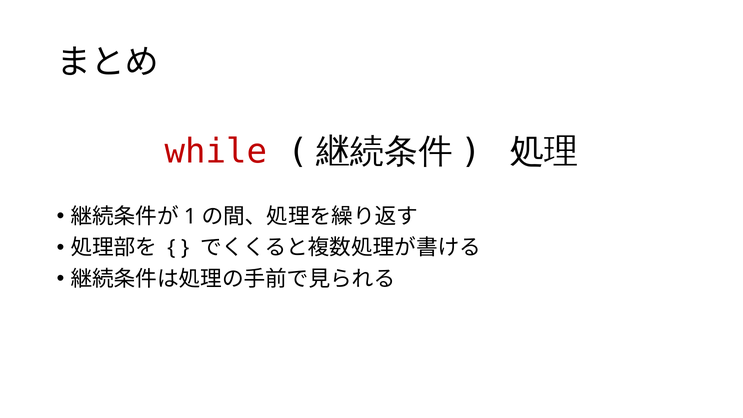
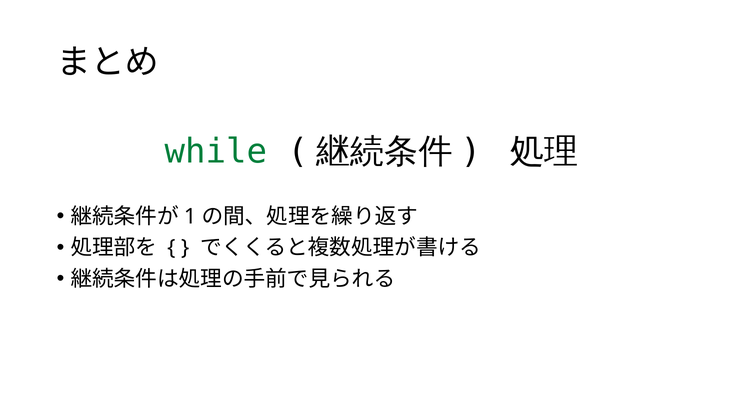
while colour: red -> green (216, 151)
